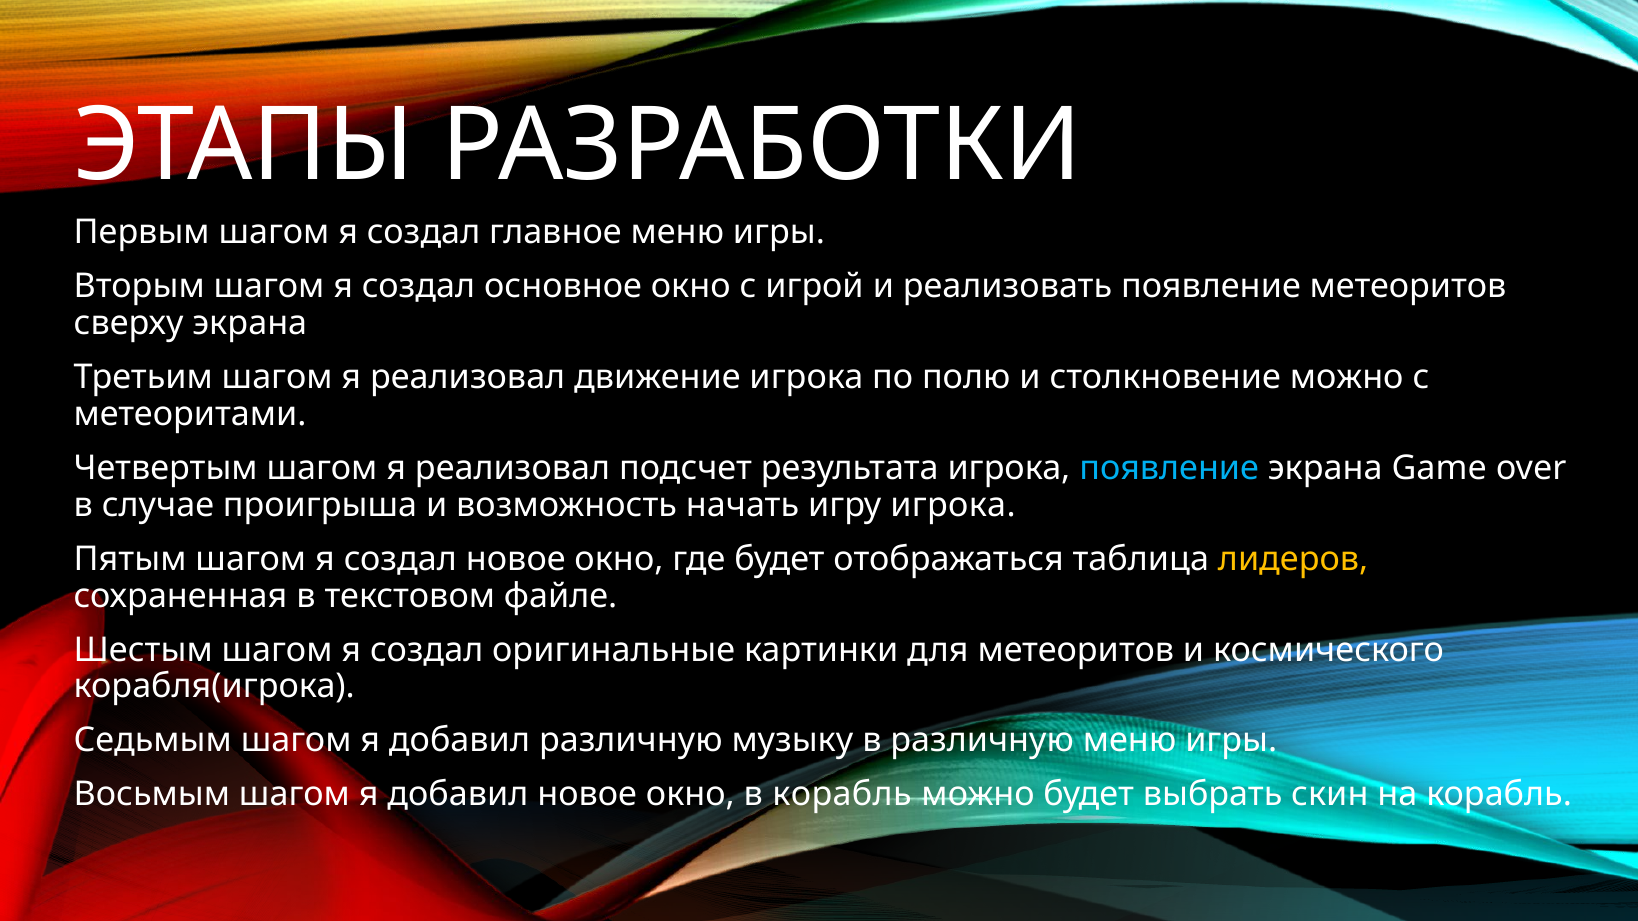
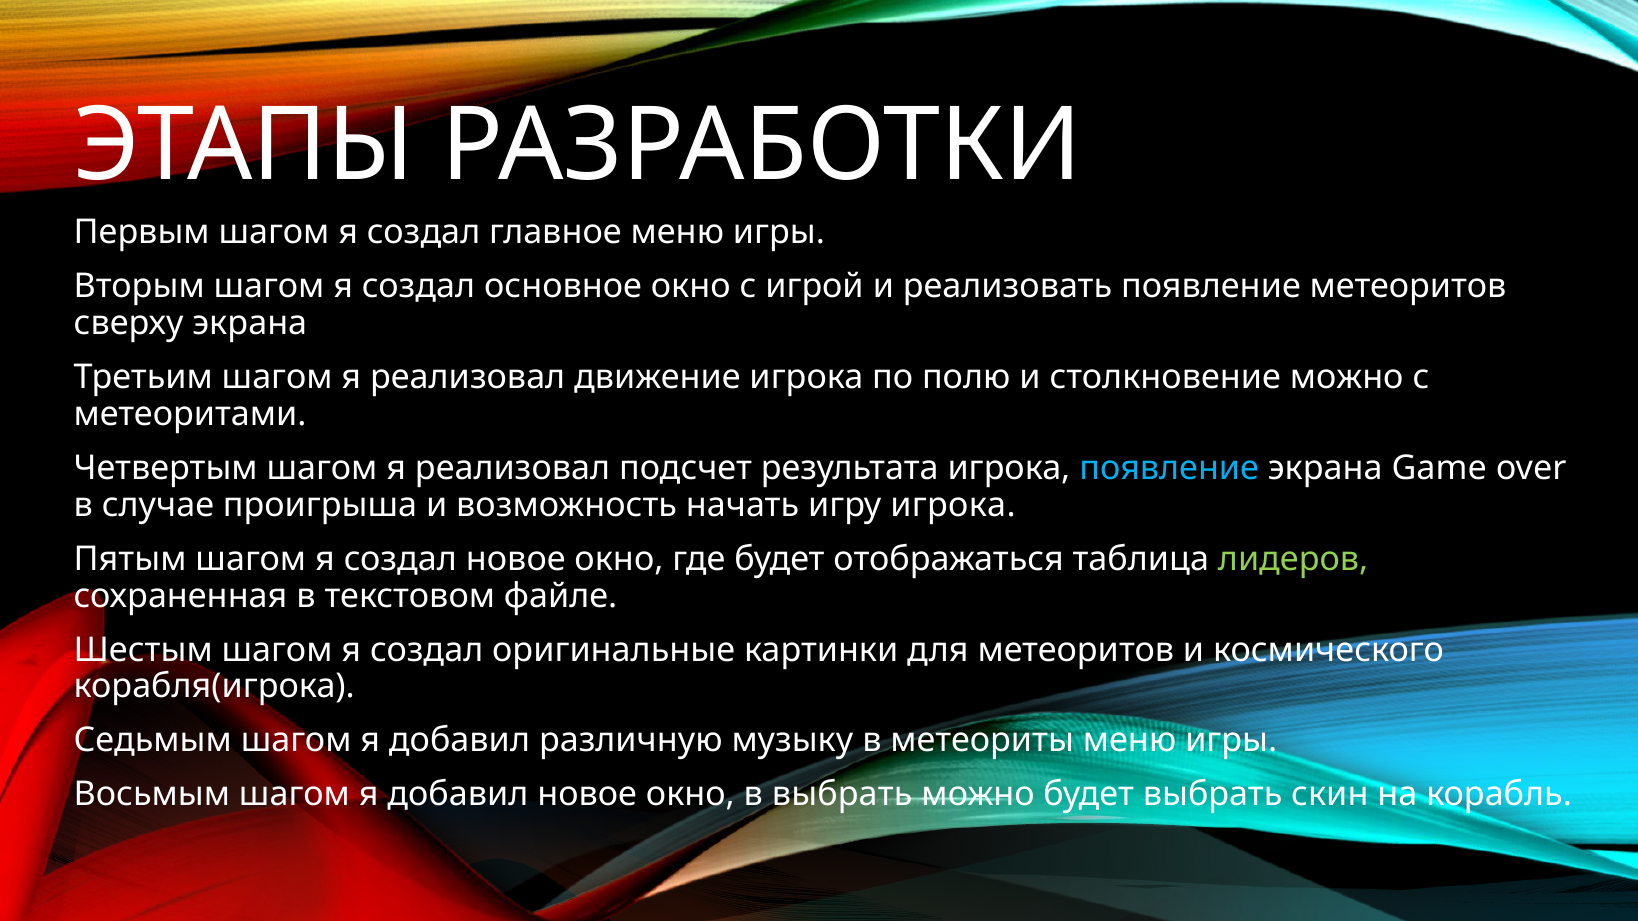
лидеров colour: yellow -> light green (1293, 559)
в различную: различную -> метеориты (982, 741)
в корабль: корабль -> выбрать (842, 795)
